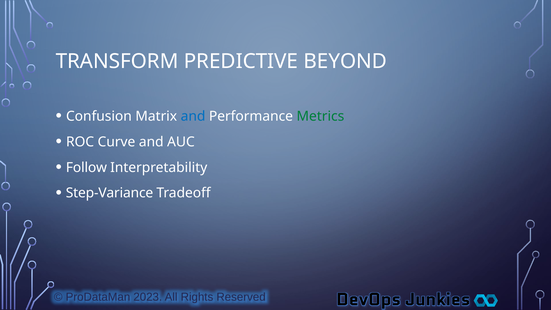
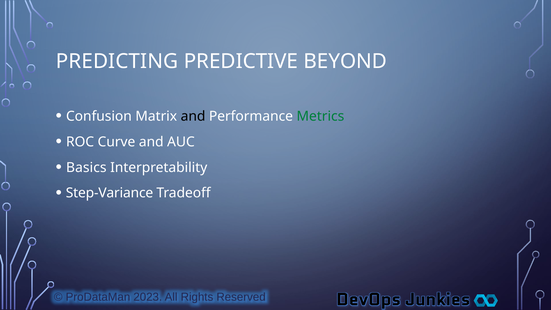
TRANSFORM: TRANSFORM -> PREDICTING (117, 61)
and colour: blue -> black (193, 116)
Follow: Follow -> Basics (86, 167)
